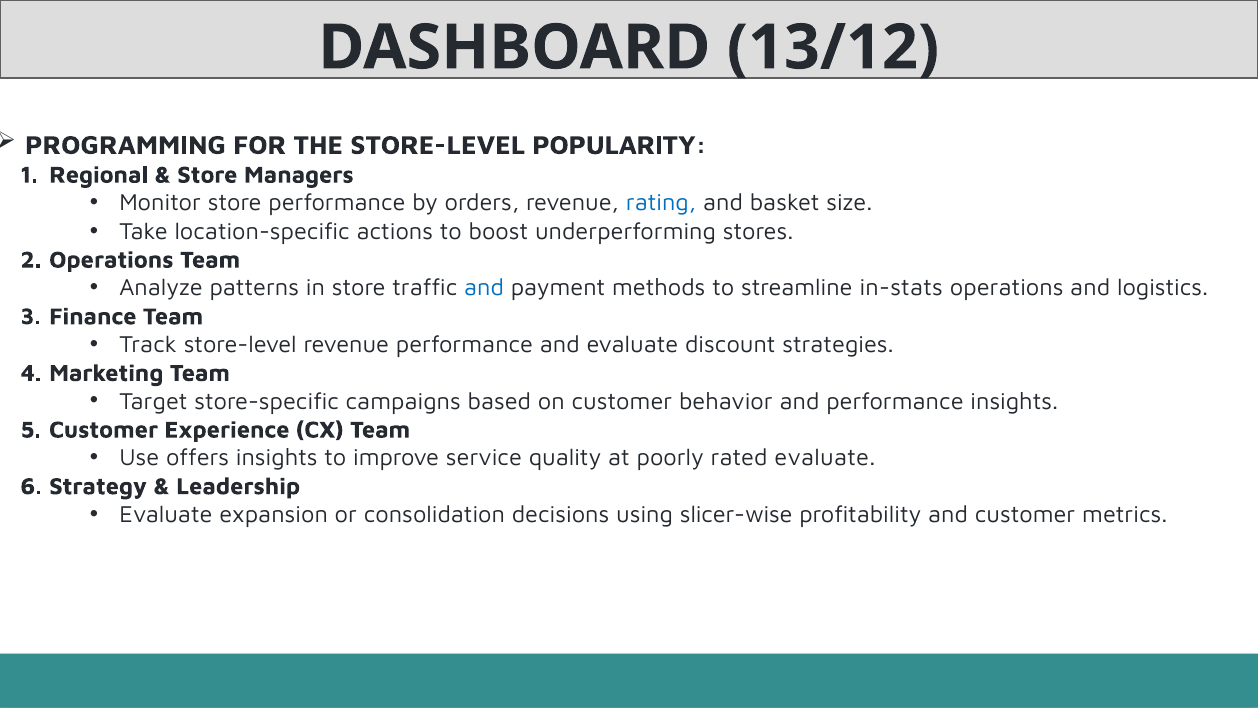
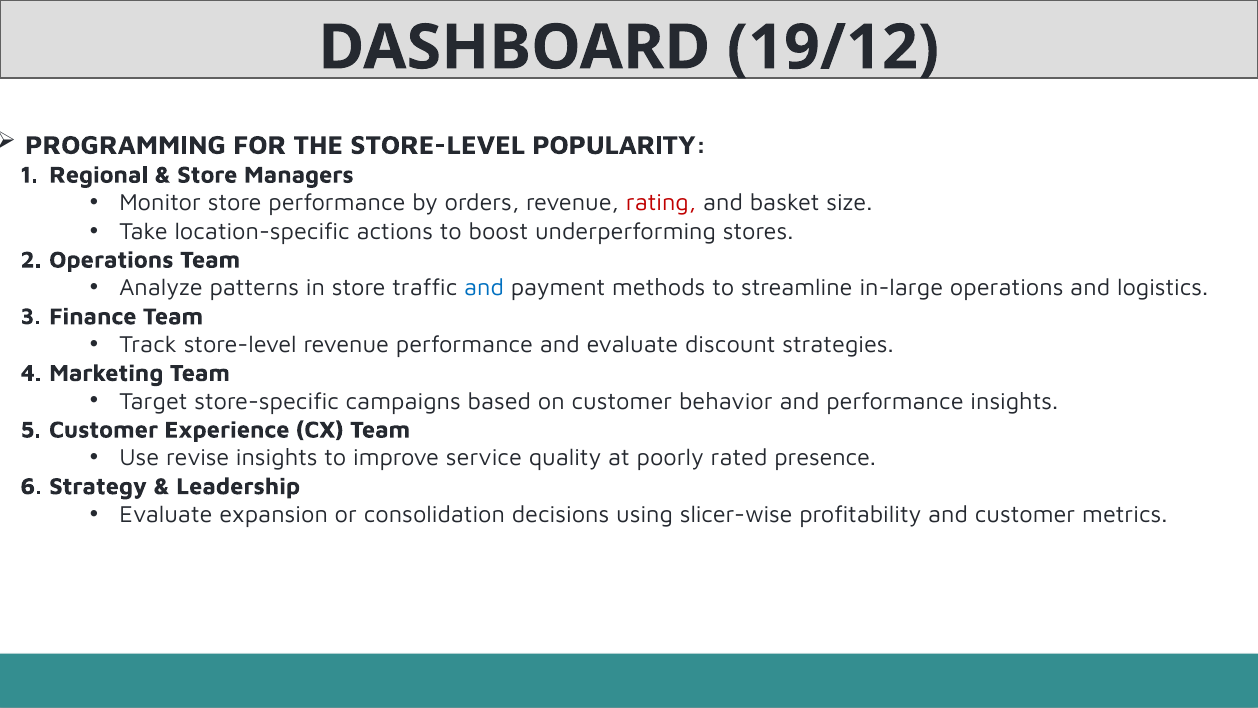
13/12: 13/12 -> 19/12 (833, 48)
rating colour: blue -> red (661, 203)
in-stats: in-stats -> in-large (901, 288)
offers: offers -> revise (198, 458)
rated evaluate: evaluate -> presence (825, 458)
